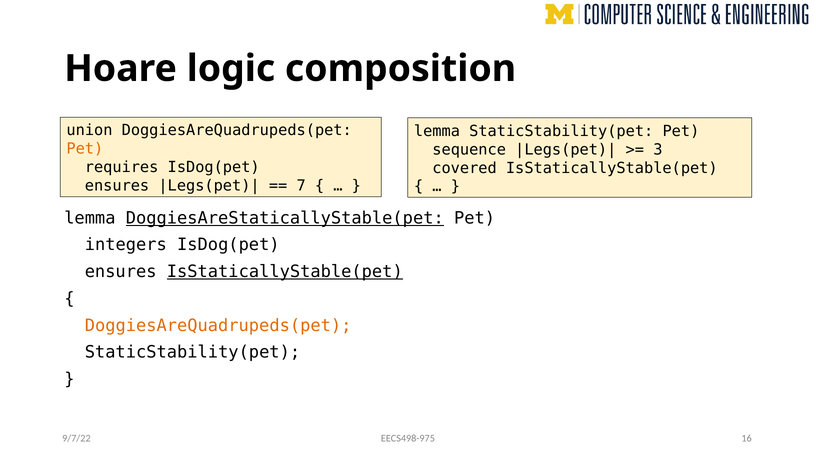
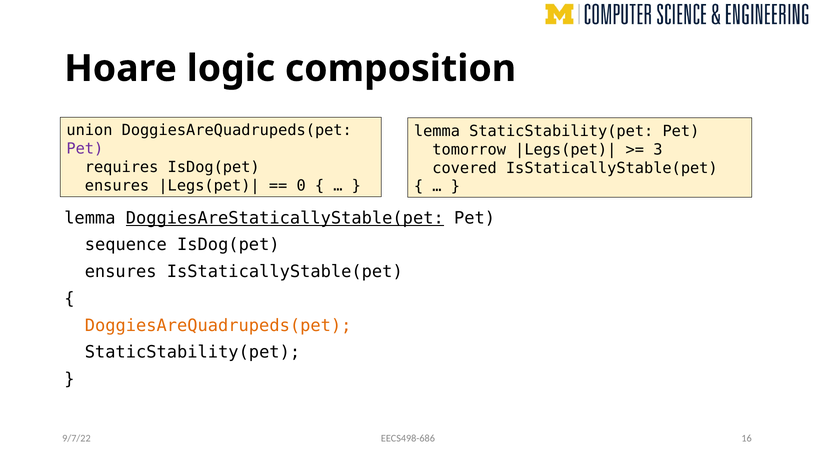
Pet colour: orange -> purple (85, 149)
sequence: sequence -> tomorrow (469, 150)
7: 7 -> 0 (301, 186)
integers: integers -> sequence (126, 245)
IsStaticallyStable(pet underline: present -> none (285, 272)
EECS498-975: EECS498-975 -> EECS498-686 (408, 438)
